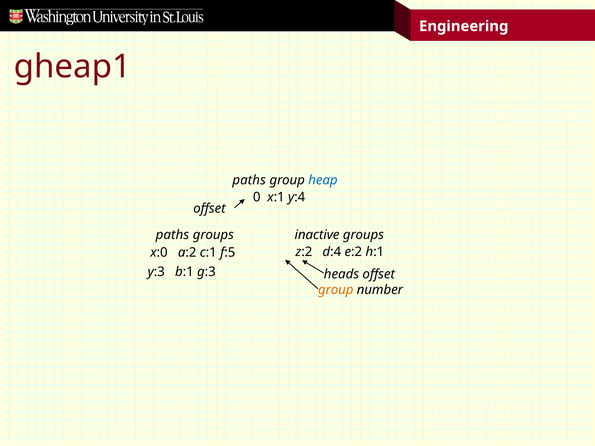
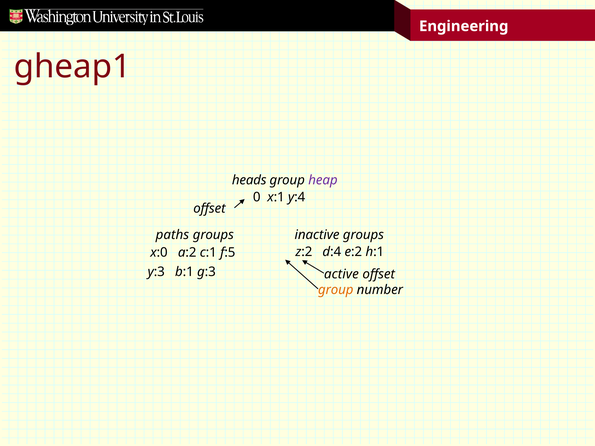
paths: paths -> heads (249, 180)
heap colour: blue -> purple (323, 180)
heads: heads -> active (341, 274)
